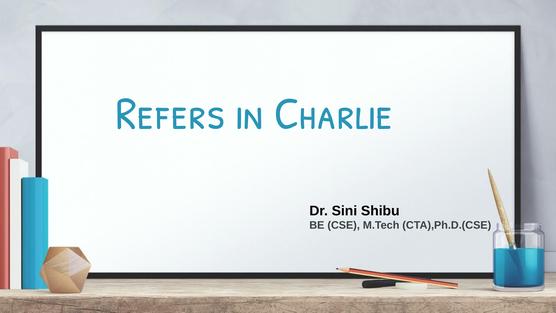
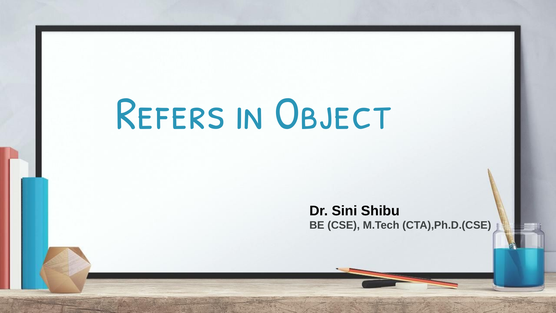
Charlie: Charlie -> Object (333, 114)
